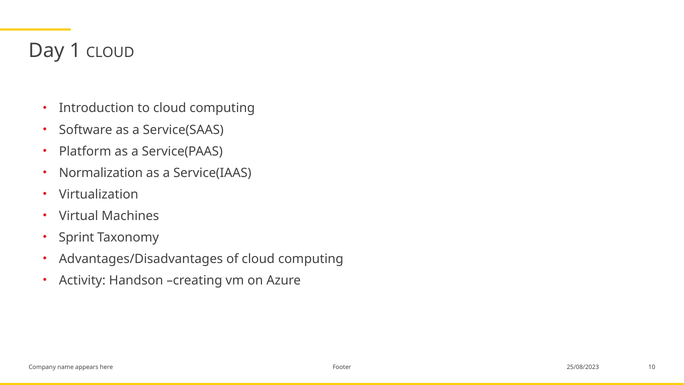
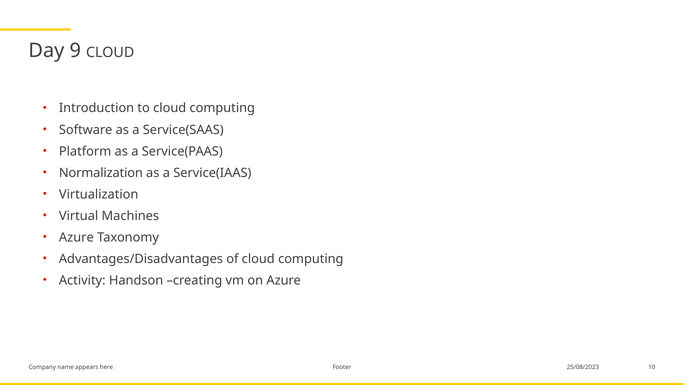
1: 1 -> 9 (75, 51)
Sprint: Sprint -> Azure (76, 237)
